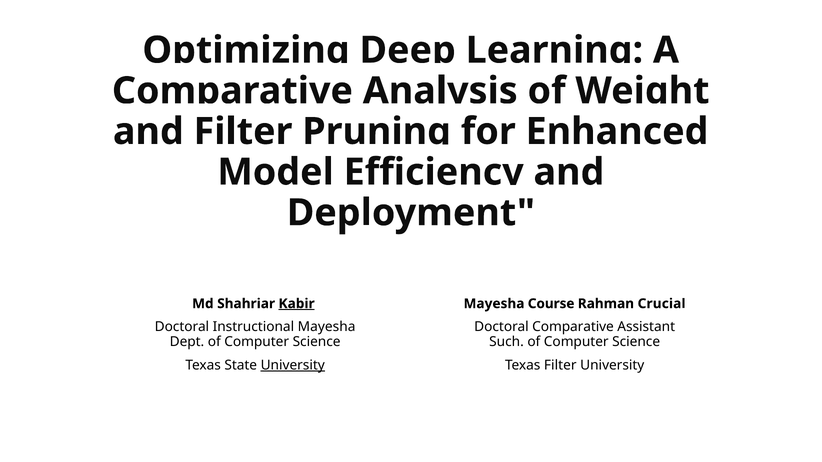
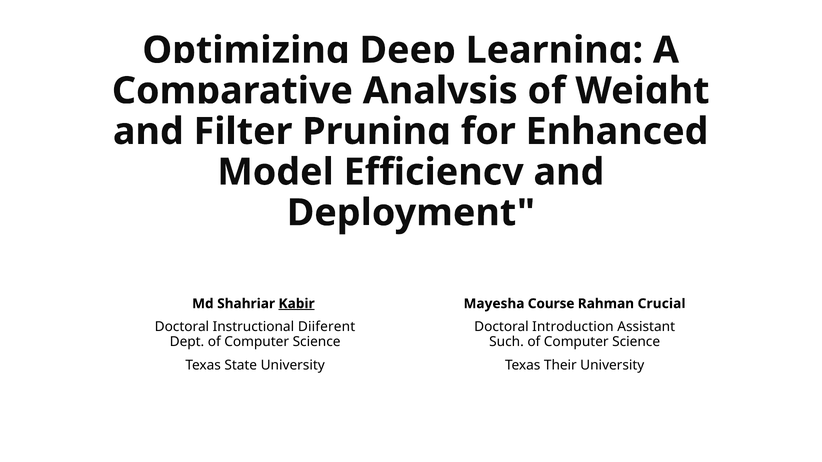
Instructional Mayesha: Mayesha -> Diiferent (327, 327)
Doctoral Comparative: Comparative -> Introduction (573, 327)
University underline: present -> none (293, 365)
Texas Filter: Filter -> Their (560, 365)
